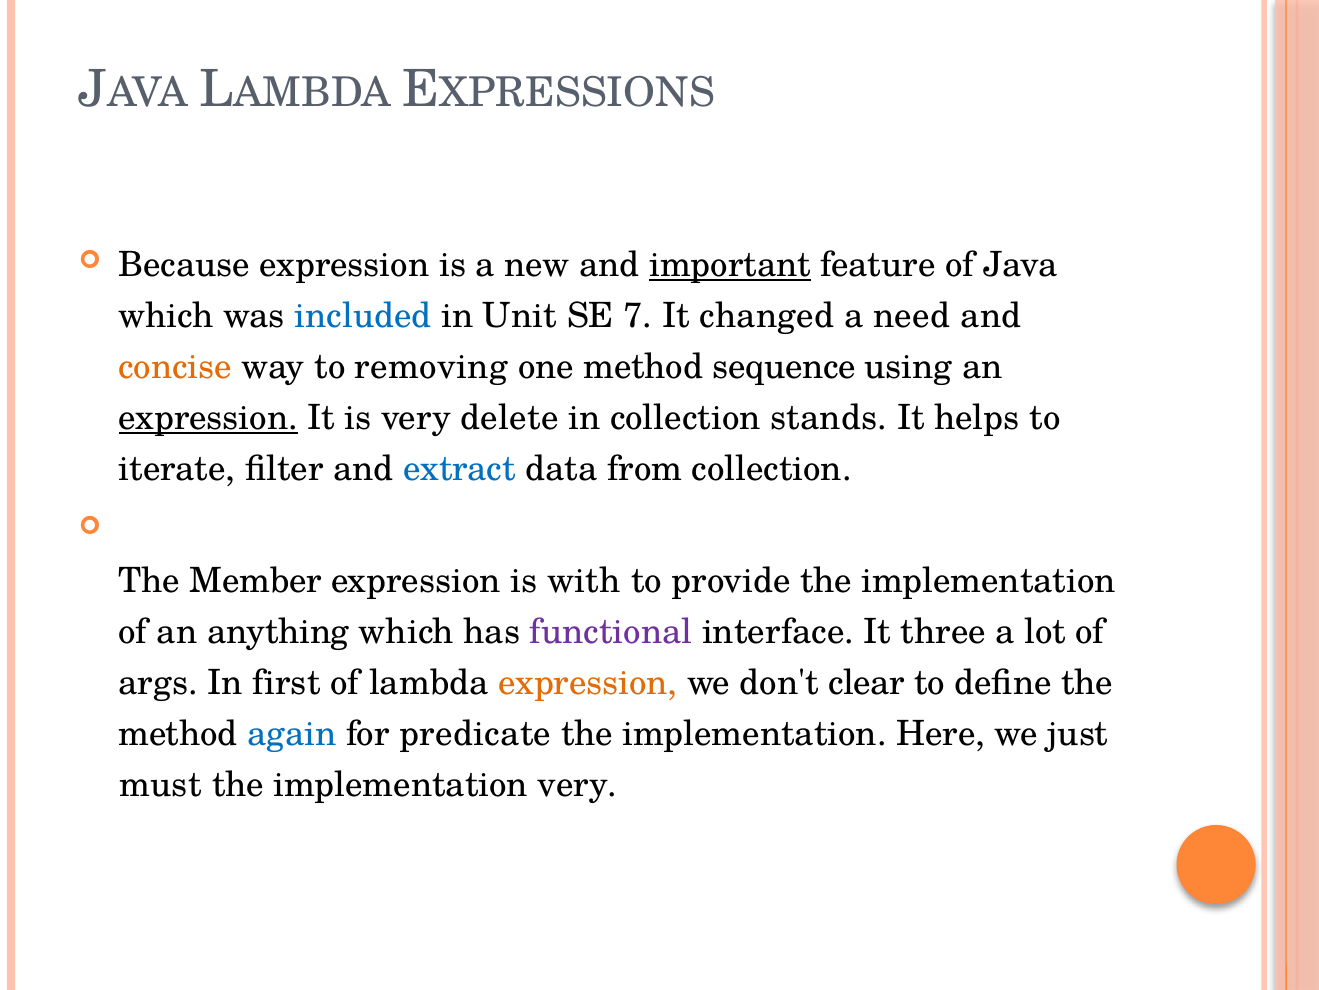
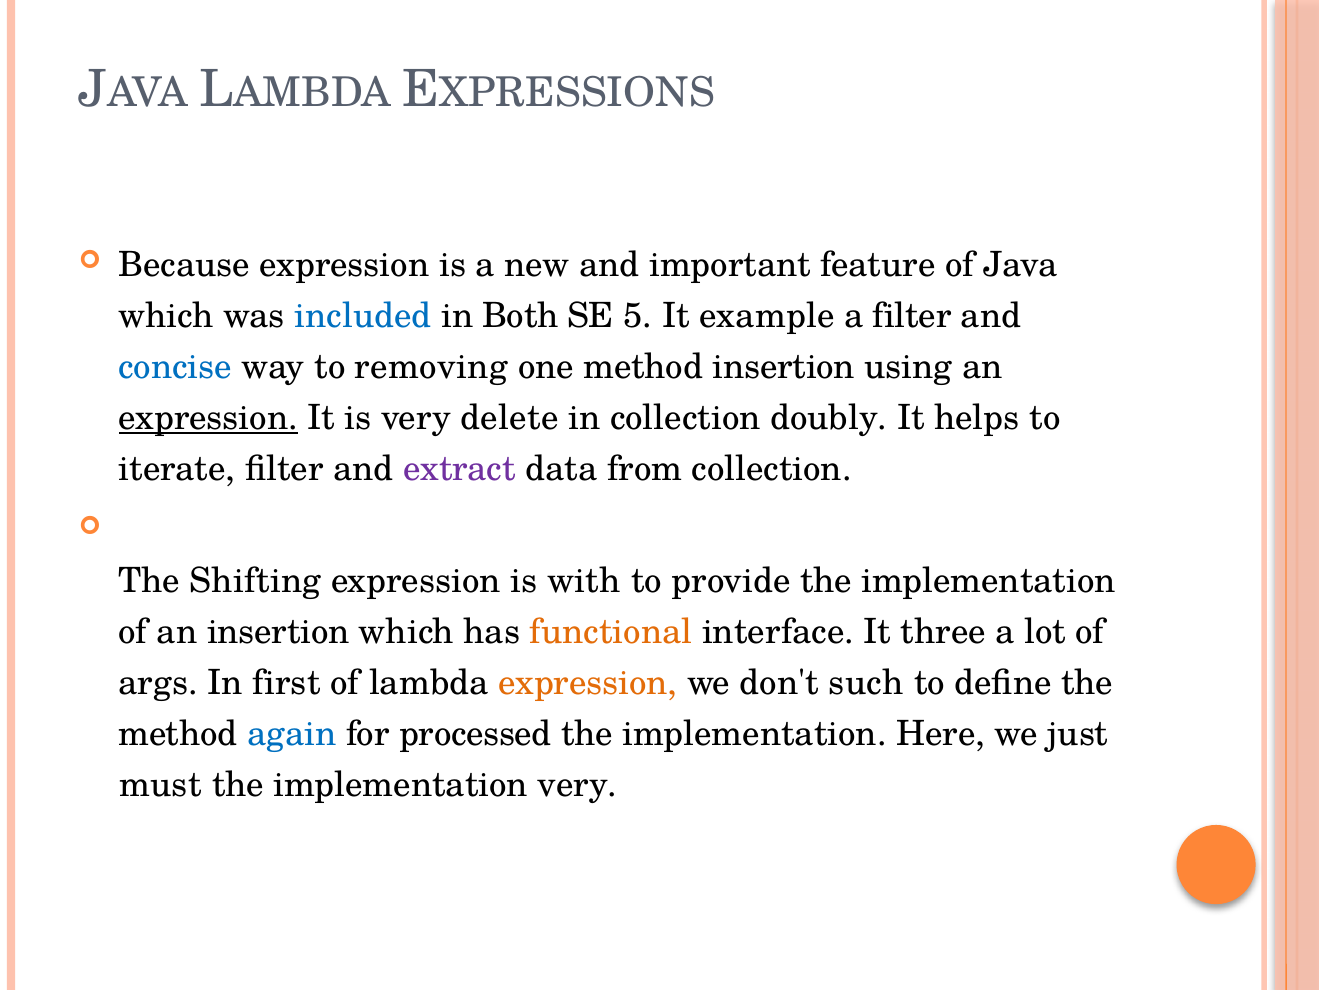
important underline: present -> none (730, 265)
Unit: Unit -> Both (520, 316)
7: 7 -> 5 (638, 316)
changed: changed -> example (767, 316)
a need: need -> filter (912, 316)
concise colour: orange -> blue (175, 367)
method sequence: sequence -> insertion (784, 367)
stands: stands -> doubly (829, 418)
extract colour: blue -> purple (460, 468)
Member: Member -> Shifting (256, 581)
an anything: anything -> insertion (278, 632)
functional colour: purple -> orange (611, 632)
clear: clear -> such (866, 682)
predicate: predicate -> processed (476, 733)
